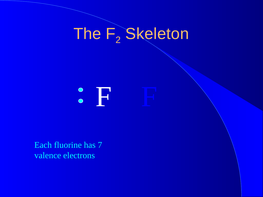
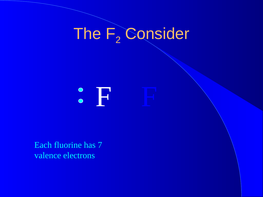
Skeleton: Skeleton -> Consider (157, 34)
